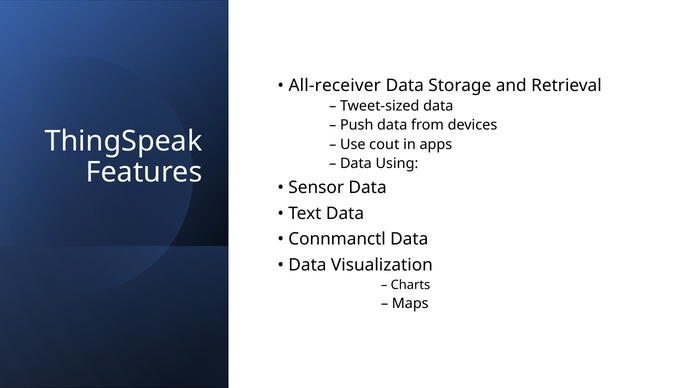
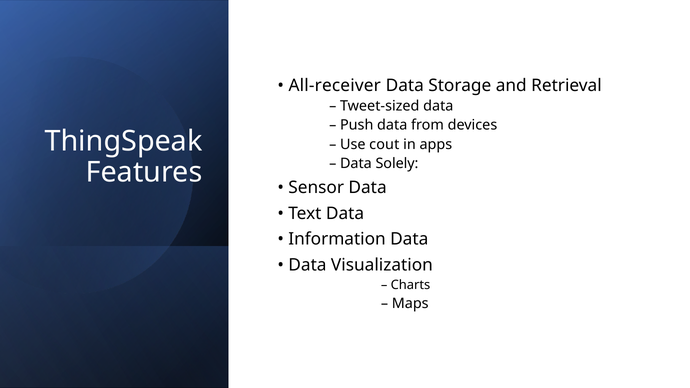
Using: Using -> Solely (397, 163)
Connmanctl: Connmanctl -> Information (337, 239)
